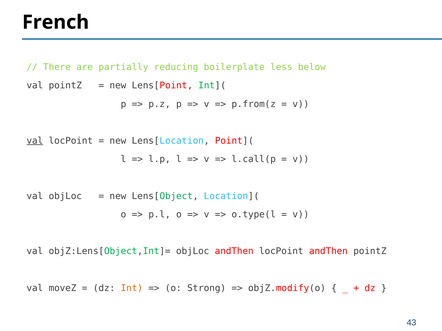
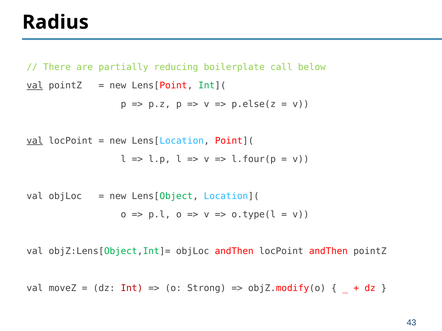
French: French -> Radius (55, 22)
less: less -> call (281, 67)
val underline: none -> present (35, 86)
p.from(z: p.from(z -> p.else(z (254, 104)
l.call(p: l.call(p -> l.four(p (254, 159)
Int colour: orange -> red (132, 288)
